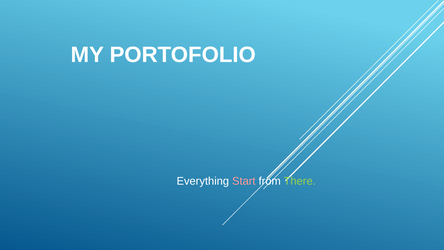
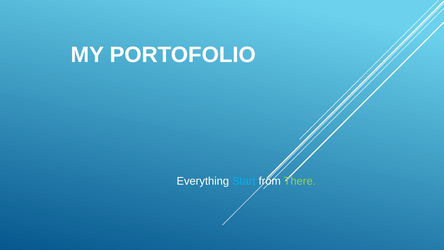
Start colour: pink -> light blue (244, 181)
